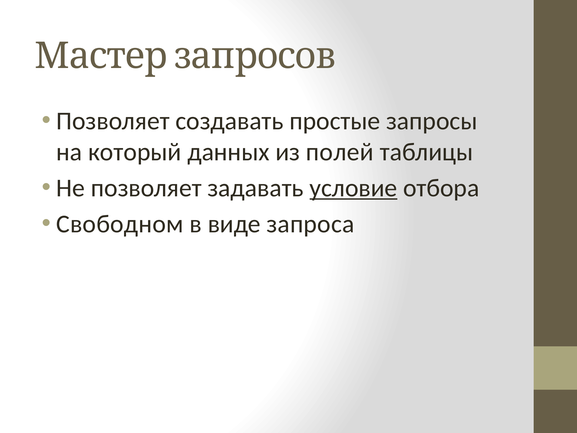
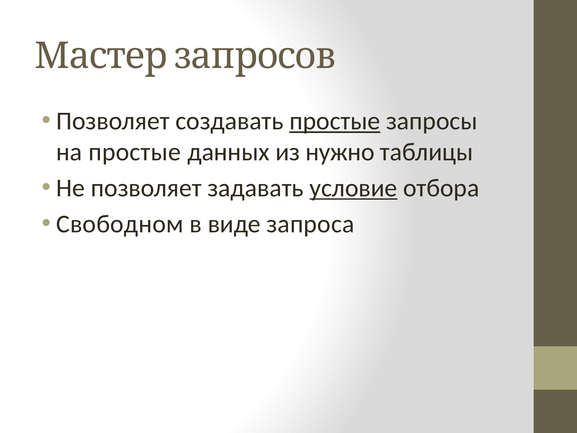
простые underline: none -> present (335, 121)
на который: который -> простые (135, 152)
полей: полей -> нужно (340, 152)
